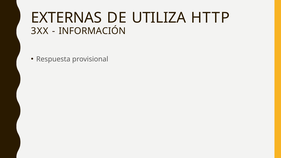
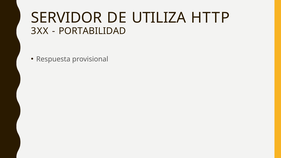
EXTERNAS: EXTERNAS -> SERVIDOR (66, 18)
INFORMACIÓN: INFORMACIÓN -> PORTABILIDAD (92, 31)
